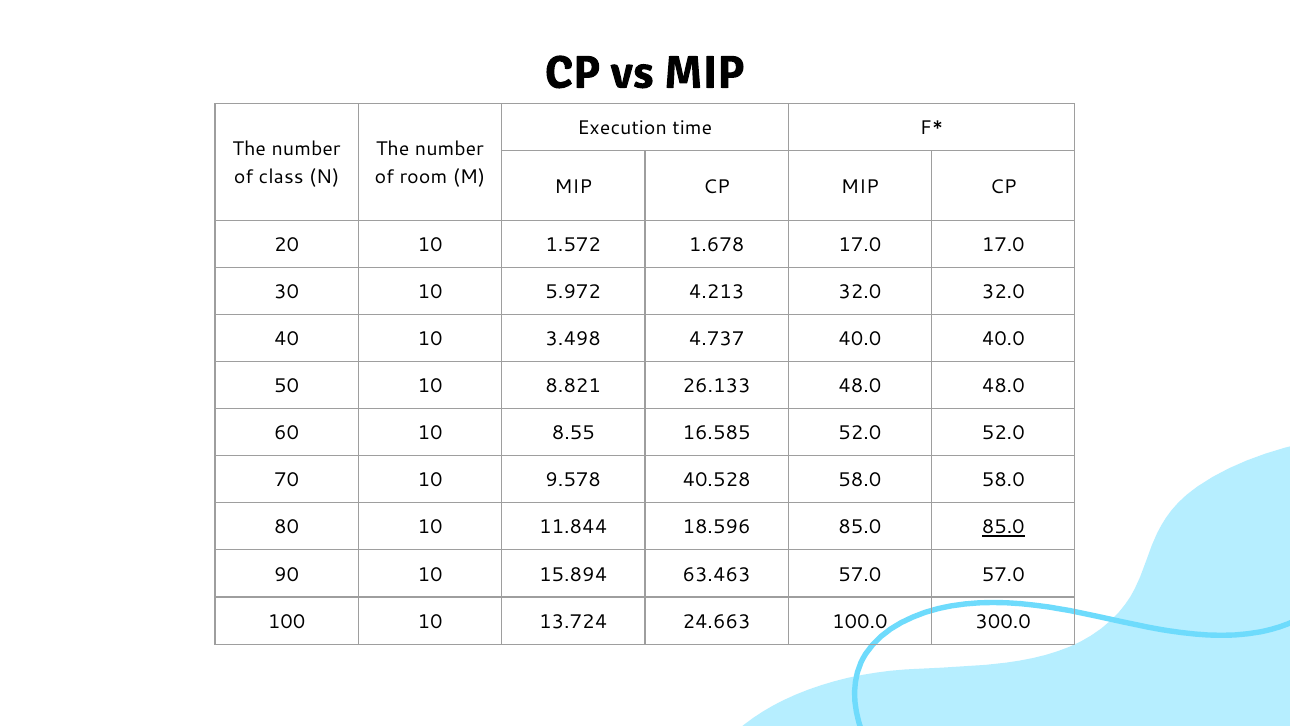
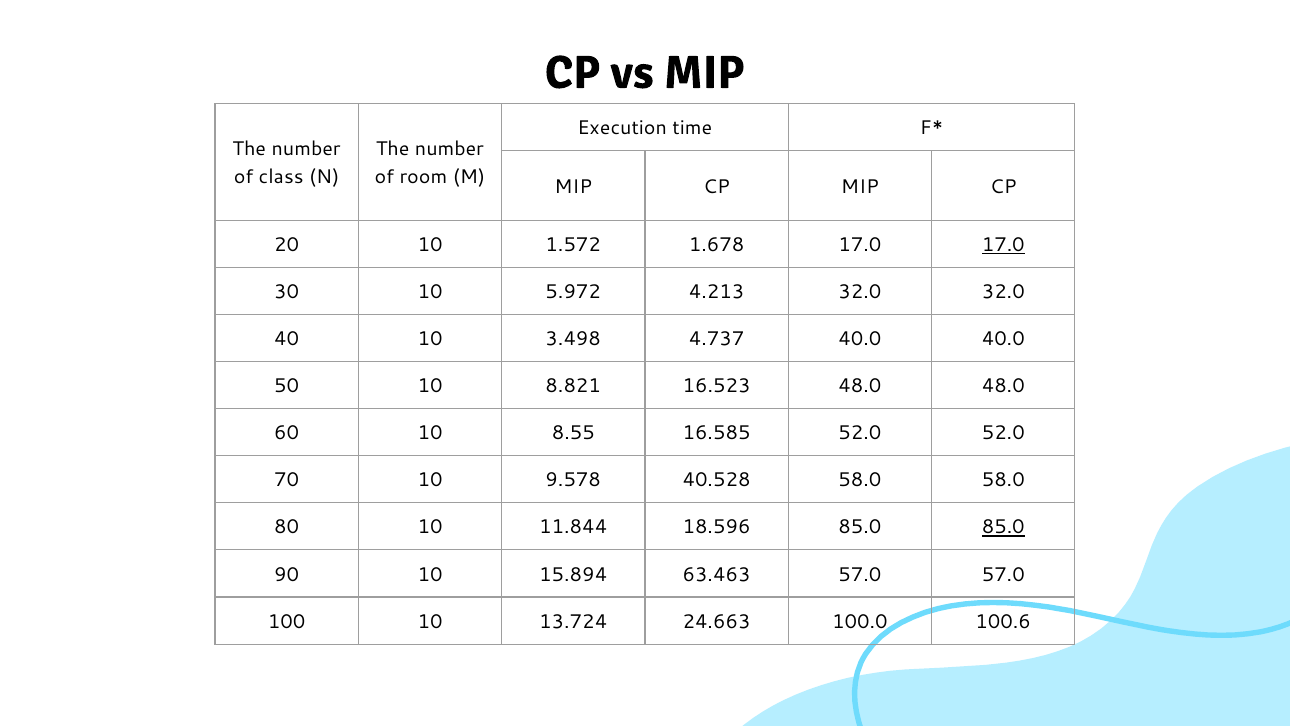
17.0 underline: none -> present (1003, 245)
26.133: 26.133 -> 16.523 (717, 386)
300.0: 300.0 -> 100.6 (1003, 621)
